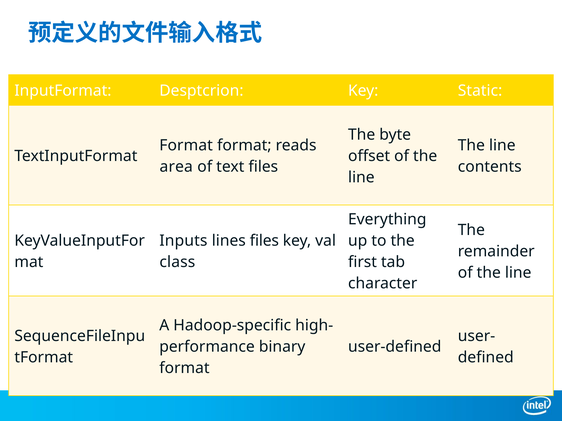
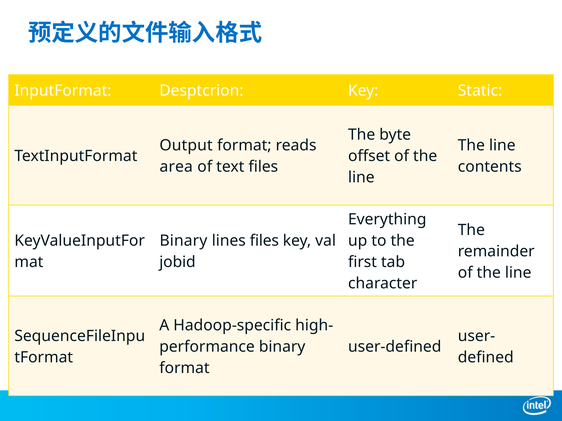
Format: Format -> Output (186, 146)
Inputs: Inputs -> Binary (183, 241)
class: class -> jobid (177, 262)
